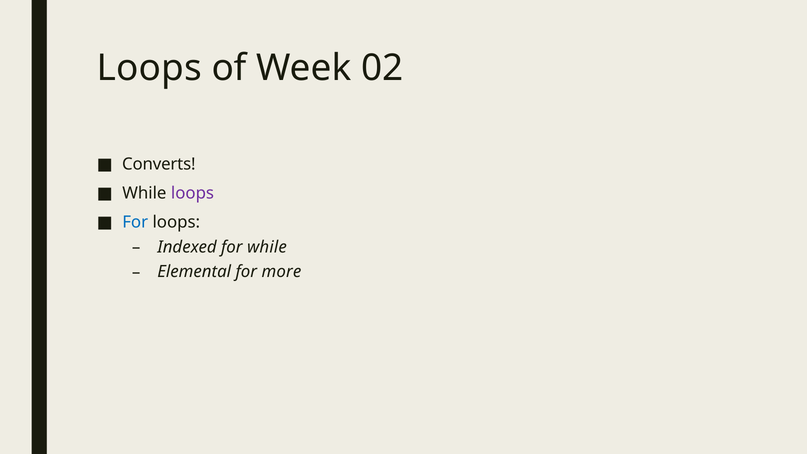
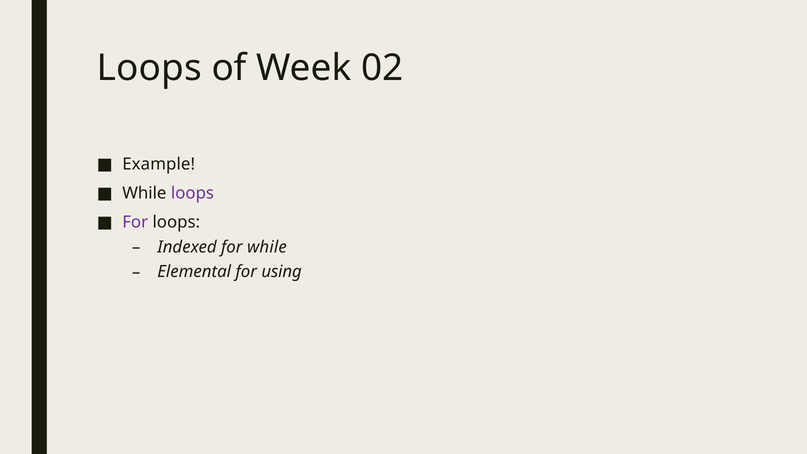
Converts: Converts -> Example (159, 164)
For colour: blue -> purple (135, 222)
more: more -> using (282, 272)
